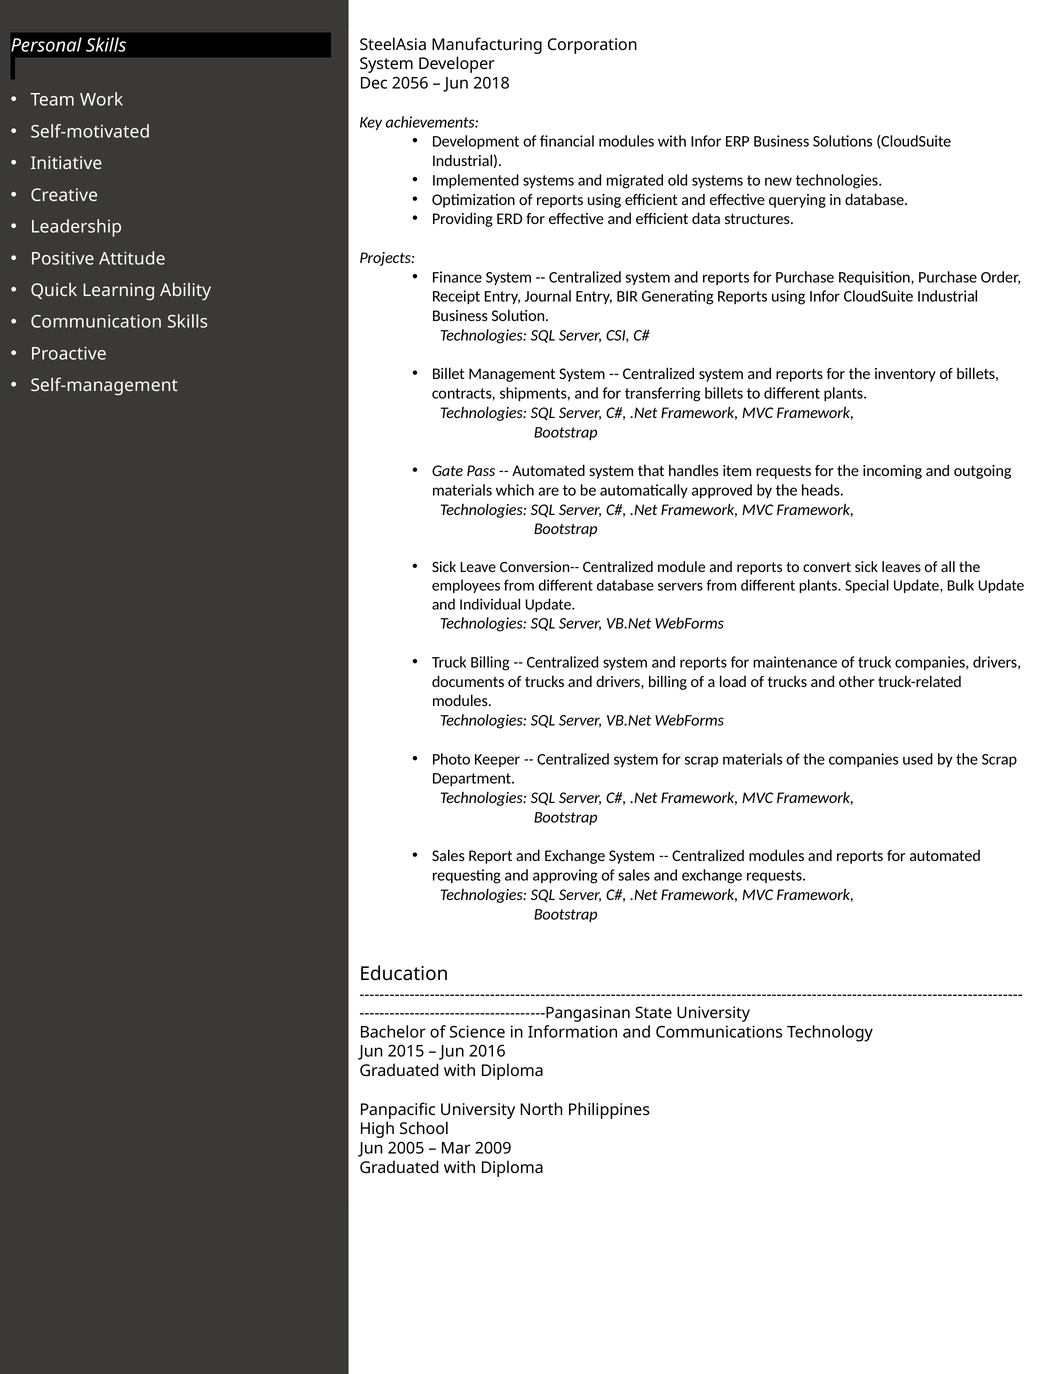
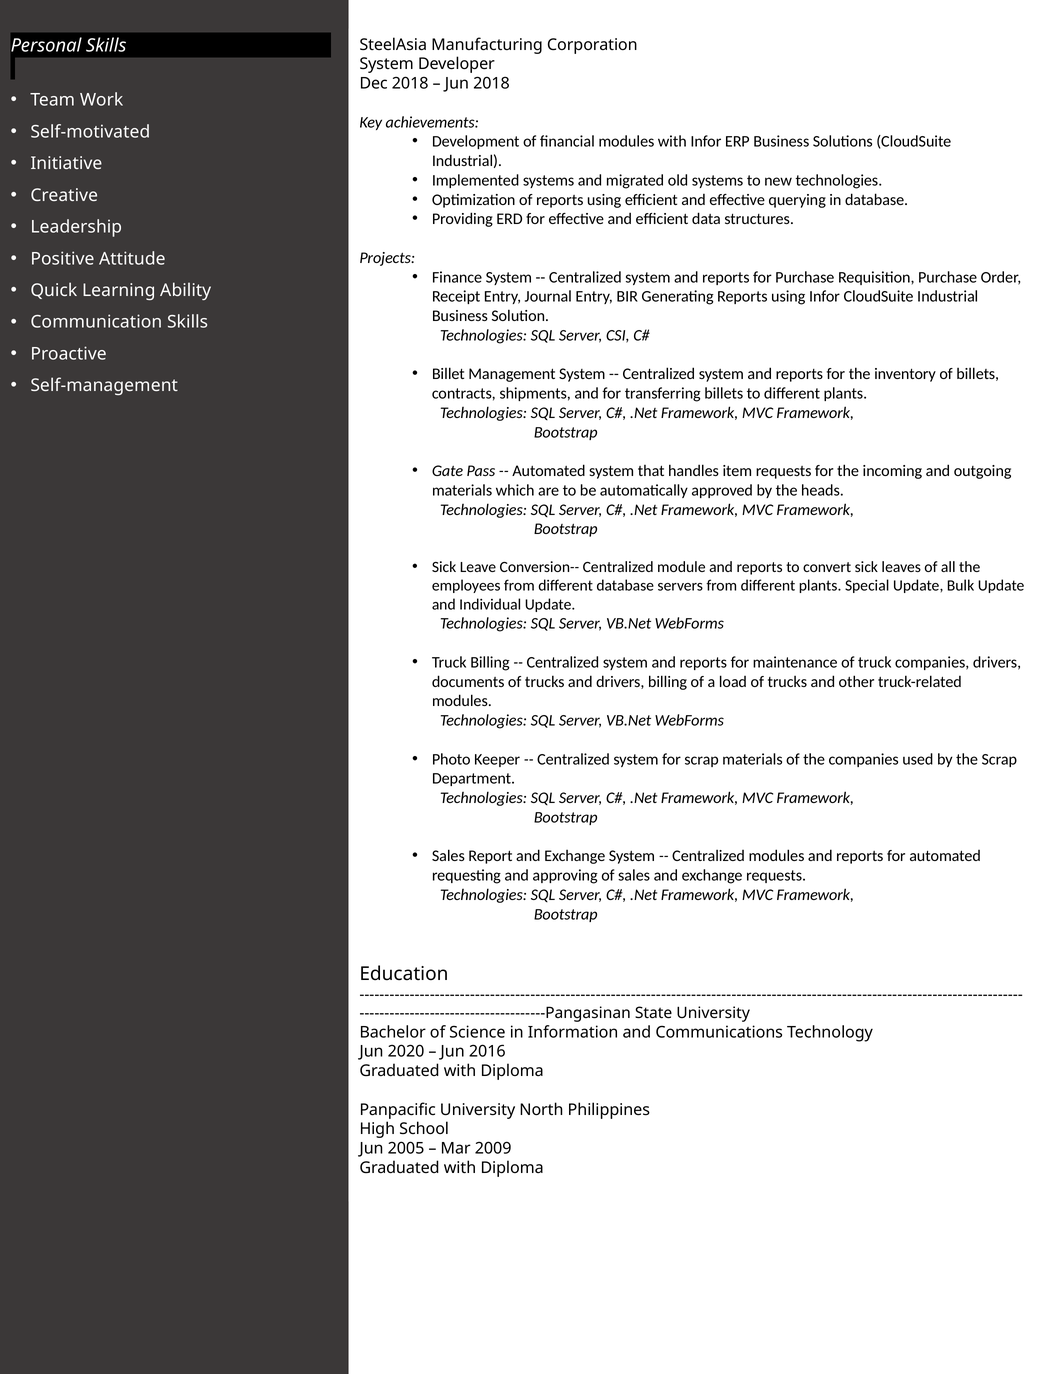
Dec 2056: 2056 -> 2018 (410, 83)
2015: 2015 -> 2020 (406, 1051)
